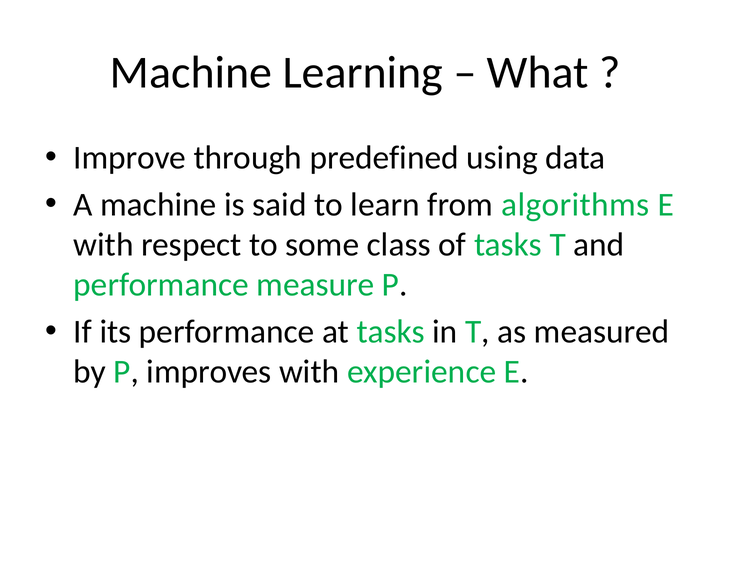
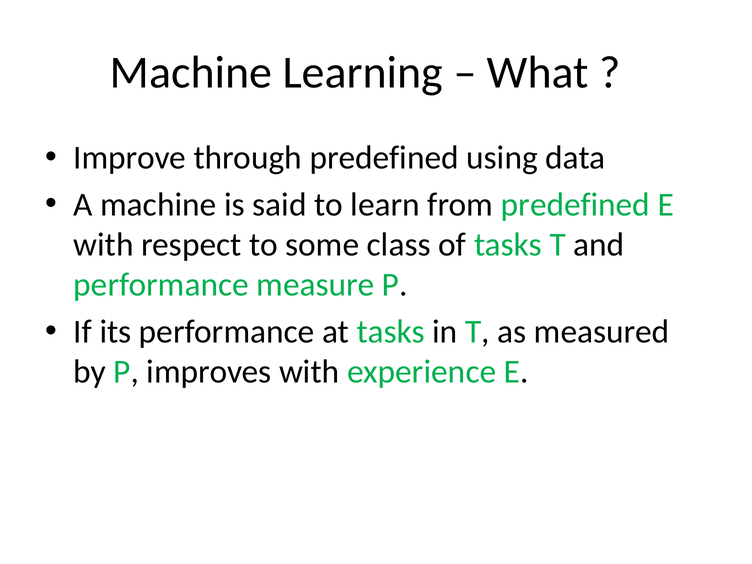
from algorithms: algorithms -> predefined (575, 205)
